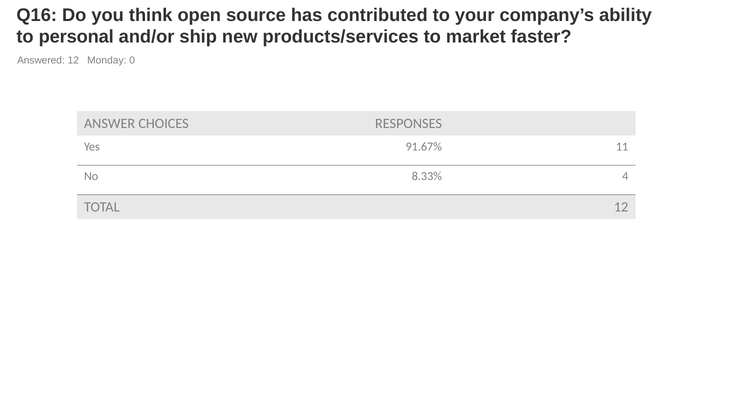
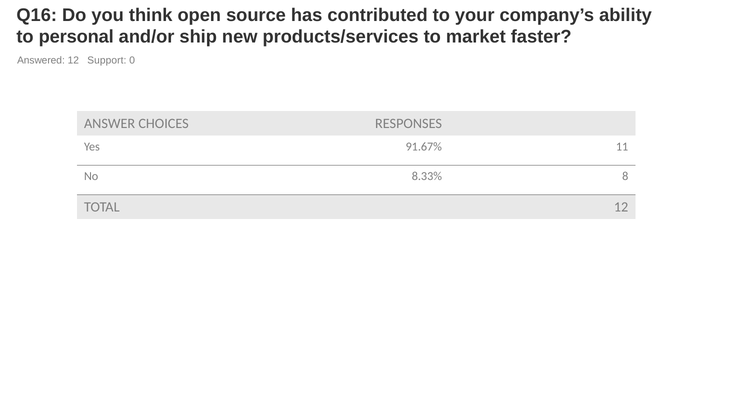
Monday: Monday -> Support (107, 61)
4: 4 -> 8 (625, 176)
